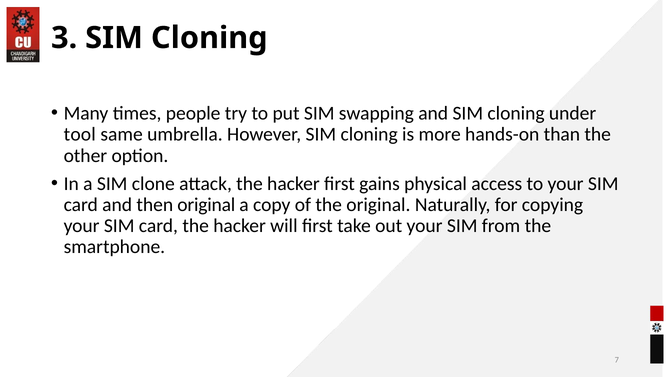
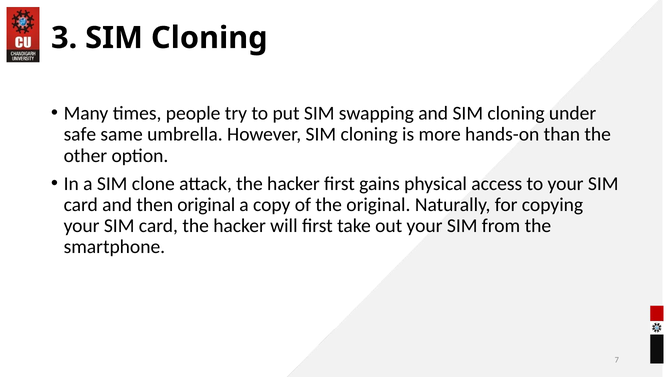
tool: tool -> safe (80, 134)
